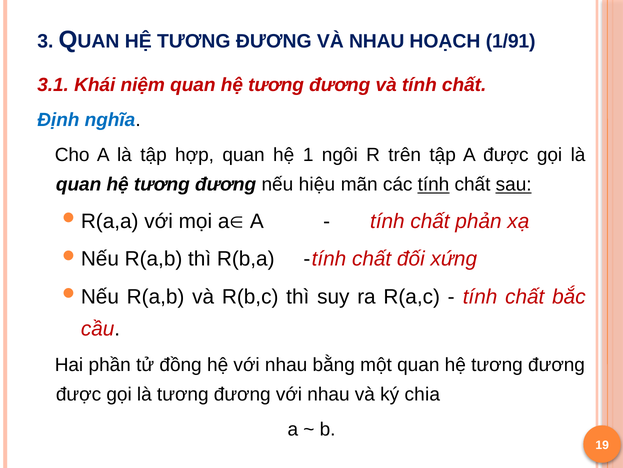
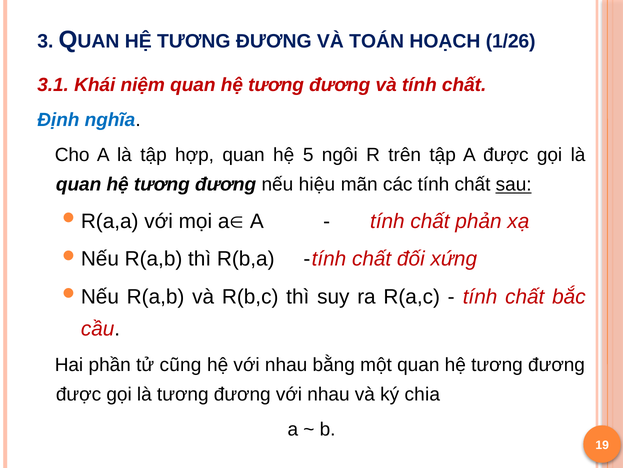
VÀ NHAU: NHAU -> TOÁN (377, 41)
1/91: 1/91 -> 1/26 (511, 41)
1: 1 -> 5 (308, 155)
tính underline: present -> none (434, 184)
đồng: đồng -> cũng (180, 364)
